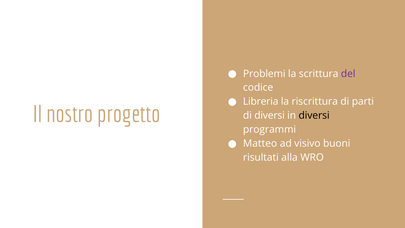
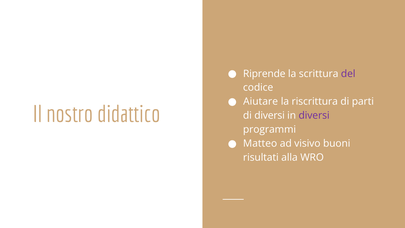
Problemi: Problemi -> Riprende (264, 74)
Libreria: Libreria -> Aiutare (261, 102)
progetto: progetto -> didattico (129, 114)
diversi colour: black -> purple (314, 116)
